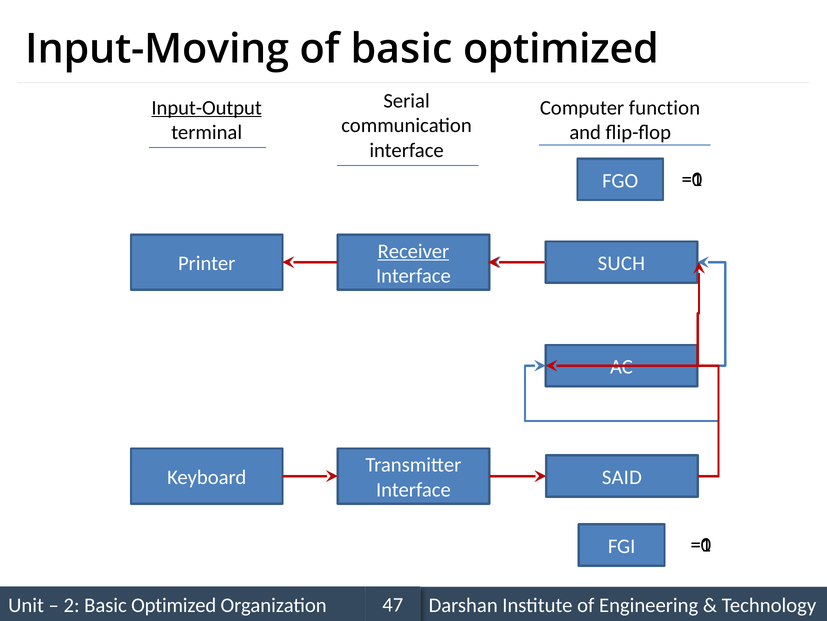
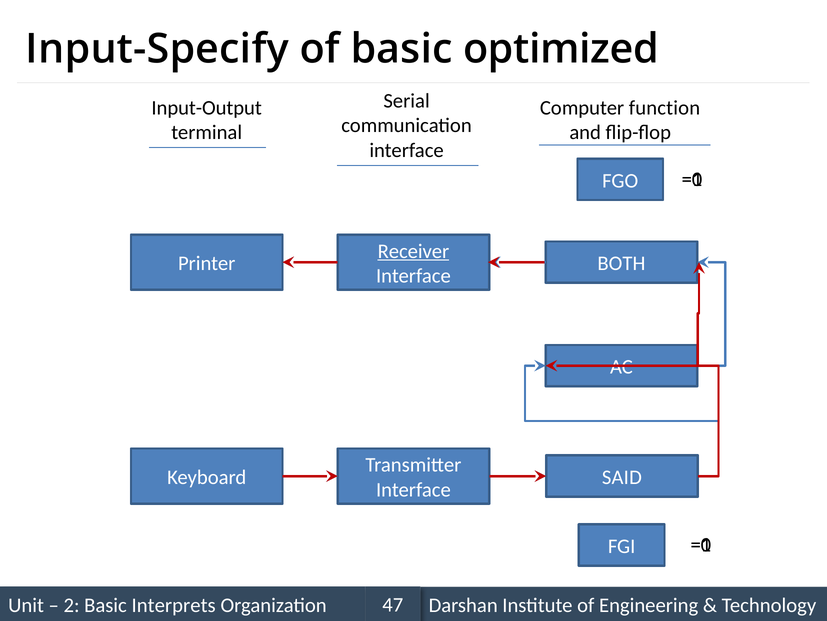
Input-Moving: Input-Moving -> Input-Specify (157, 49)
Input-Output underline: present -> none (207, 108)
SUCH: SUCH -> BOTH (621, 263)
Optimized: Optimized -> Interprets (174, 604)
